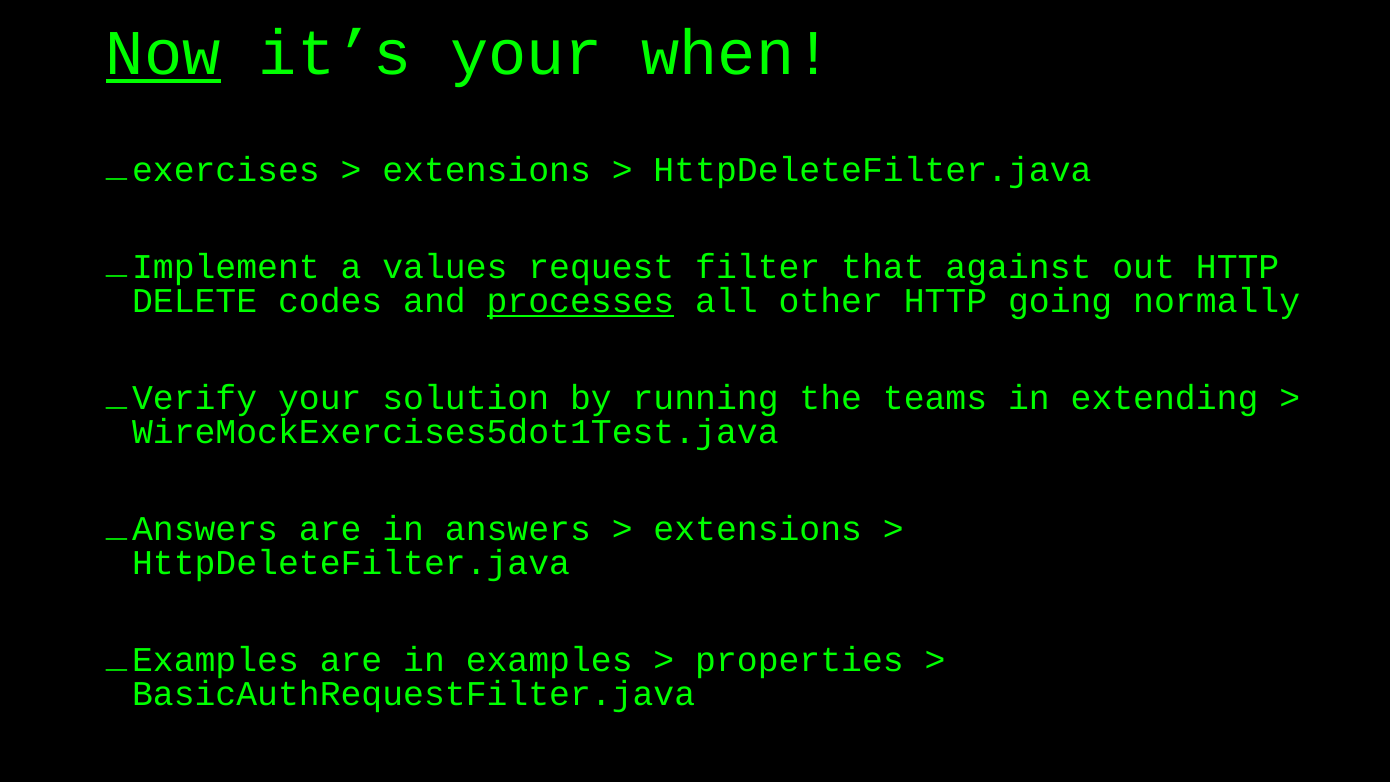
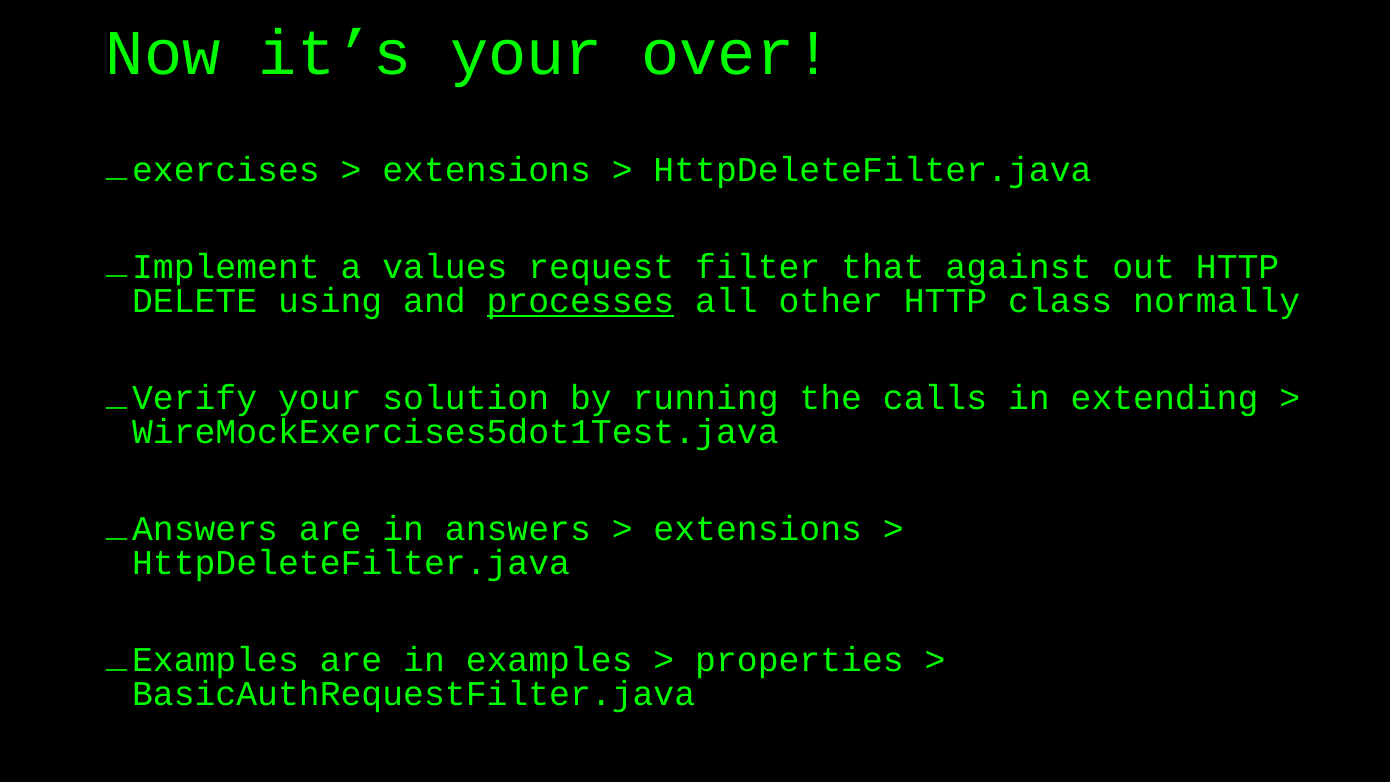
Now underline: present -> none (163, 53)
when: when -> over (737, 53)
codes: codes -> using (330, 301)
going: going -> class (1060, 301)
teams: teams -> calls (935, 398)
